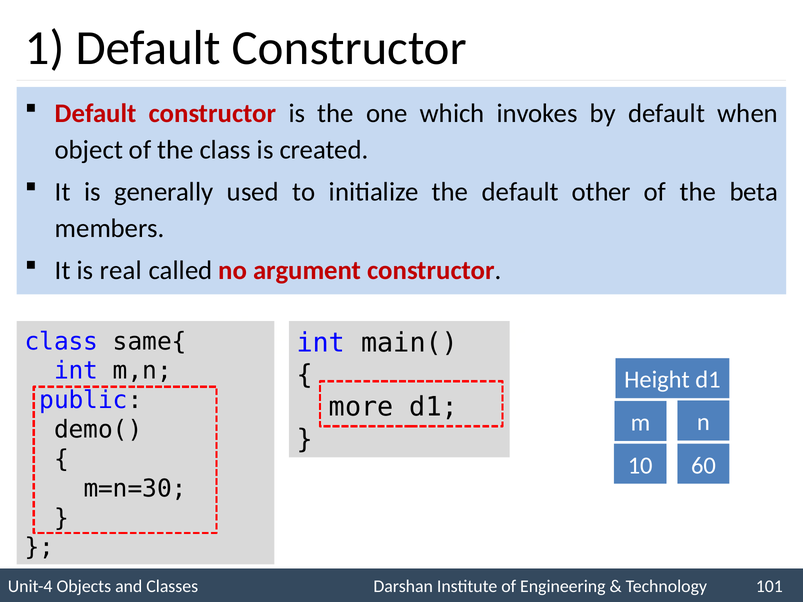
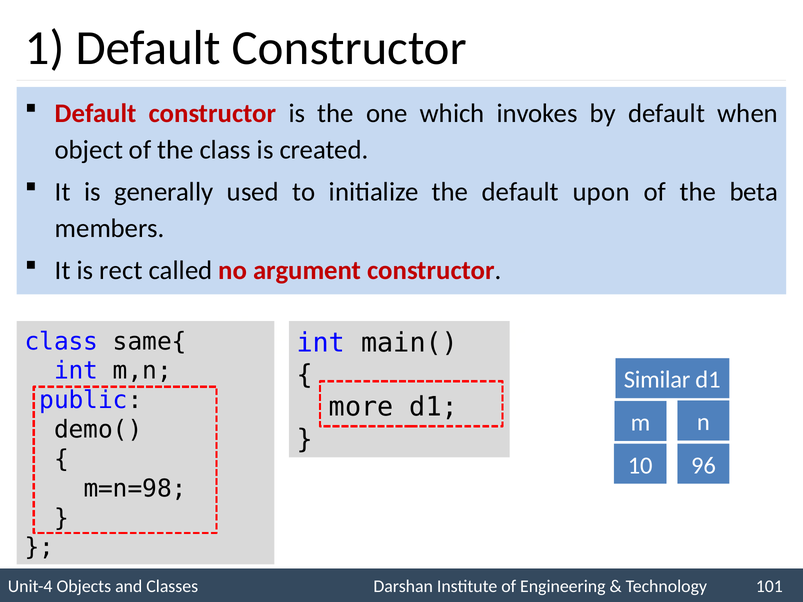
other: other -> upon (601, 192)
real: real -> rect (121, 271)
Height: Height -> Similar (657, 380)
60: 60 -> 96 (703, 466)
m=n=30: m=n=30 -> m=n=98 (135, 489)
